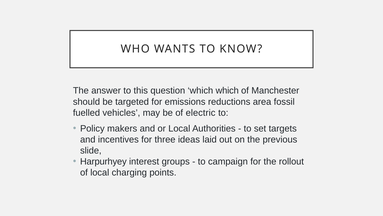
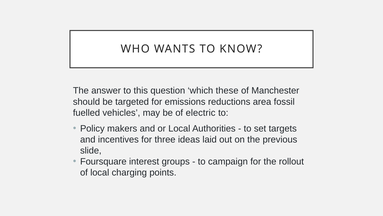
which which: which -> these (227, 90)
Harpurhyey: Harpurhyey -> Foursquare (103, 161)
